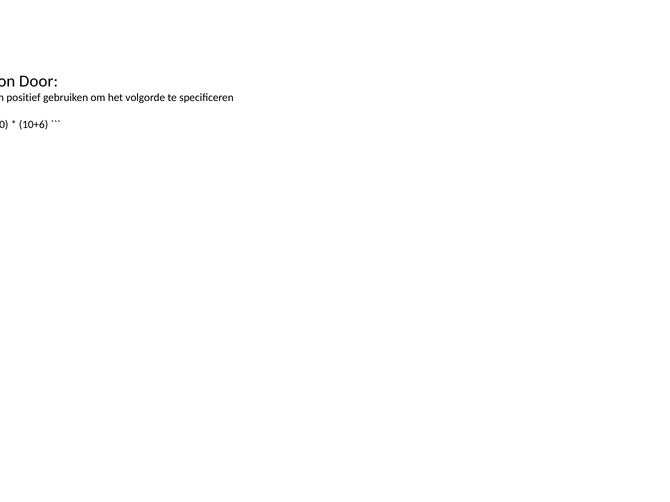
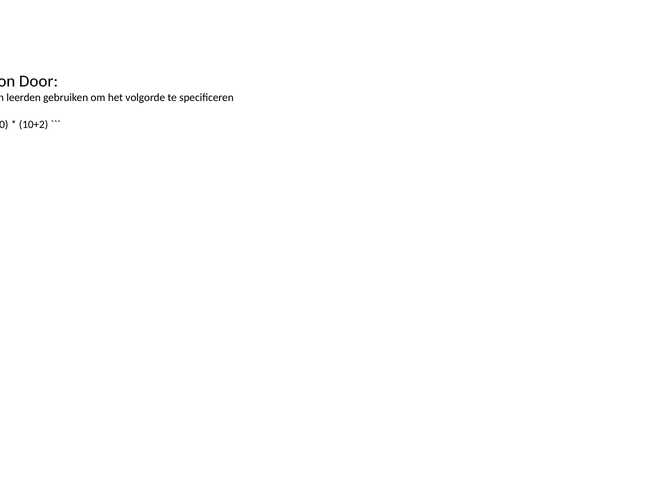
positief: positief -> leerden (24, 98)
10+6: 10+6 -> 10+2 (34, 125)
